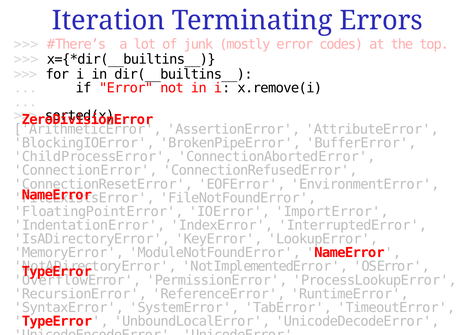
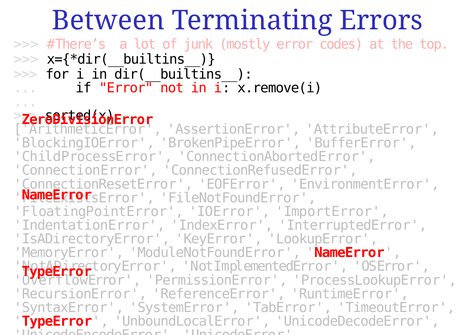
Iteration: Iteration -> Between (108, 21)
